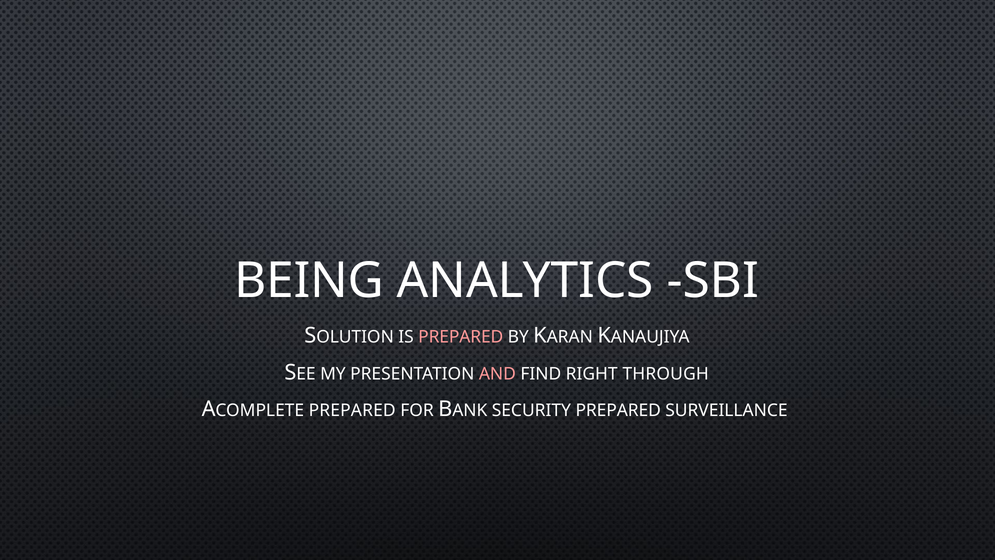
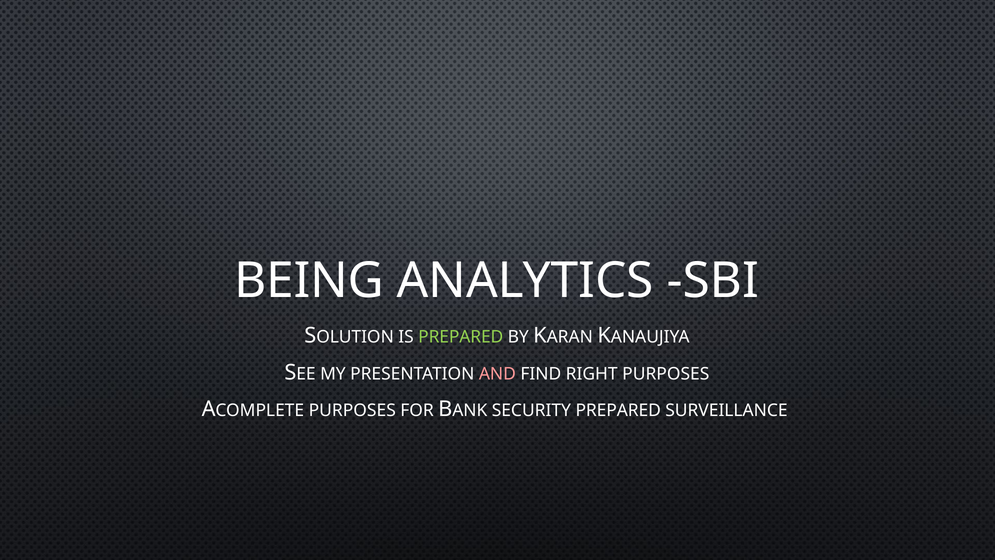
PREPARED colour: pink -> light green (461, 337)
RIGHT THROUGH: THROUGH -> PURPOSES (666, 374)
PREPARED: PREPARED -> PURPOSES (352, 410)
